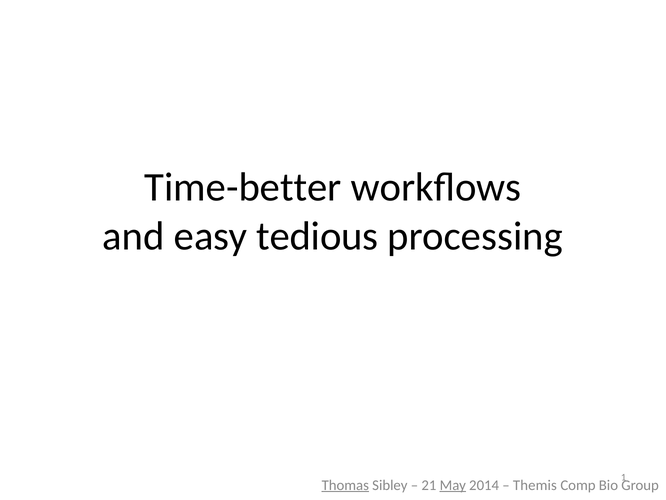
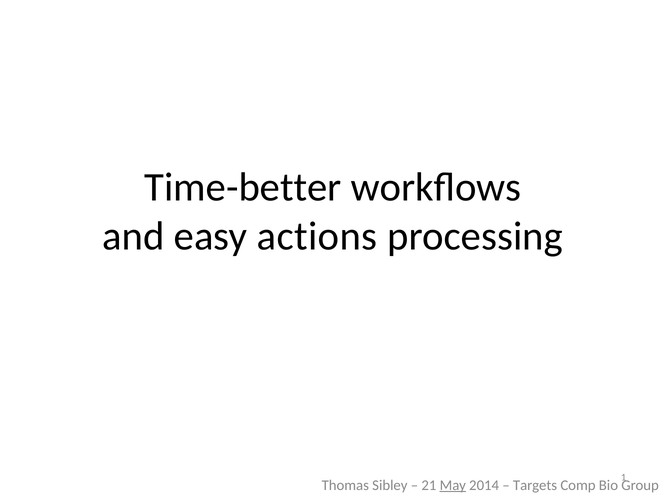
tedious: tedious -> actions (317, 236)
Thomas underline: present -> none (345, 485)
Themis: Themis -> Targets (535, 485)
